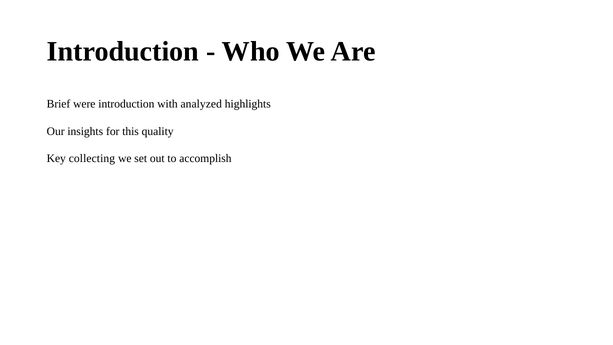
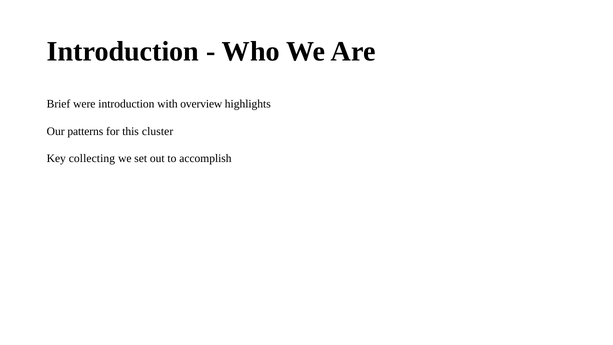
analyzed: analyzed -> overview (201, 104)
insights: insights -> patterns (85, 131)
quality: quality -> cluster (158, 131)
